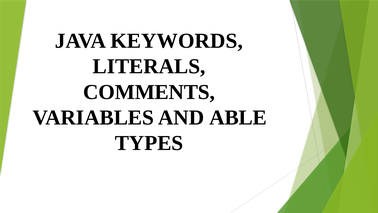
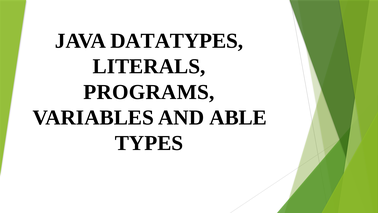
KEYWORDS: KEYWORDS -> DATATYPES (177, 41)
COMMENTS: COMMENTS -> PROGRAMS (149, 92)
